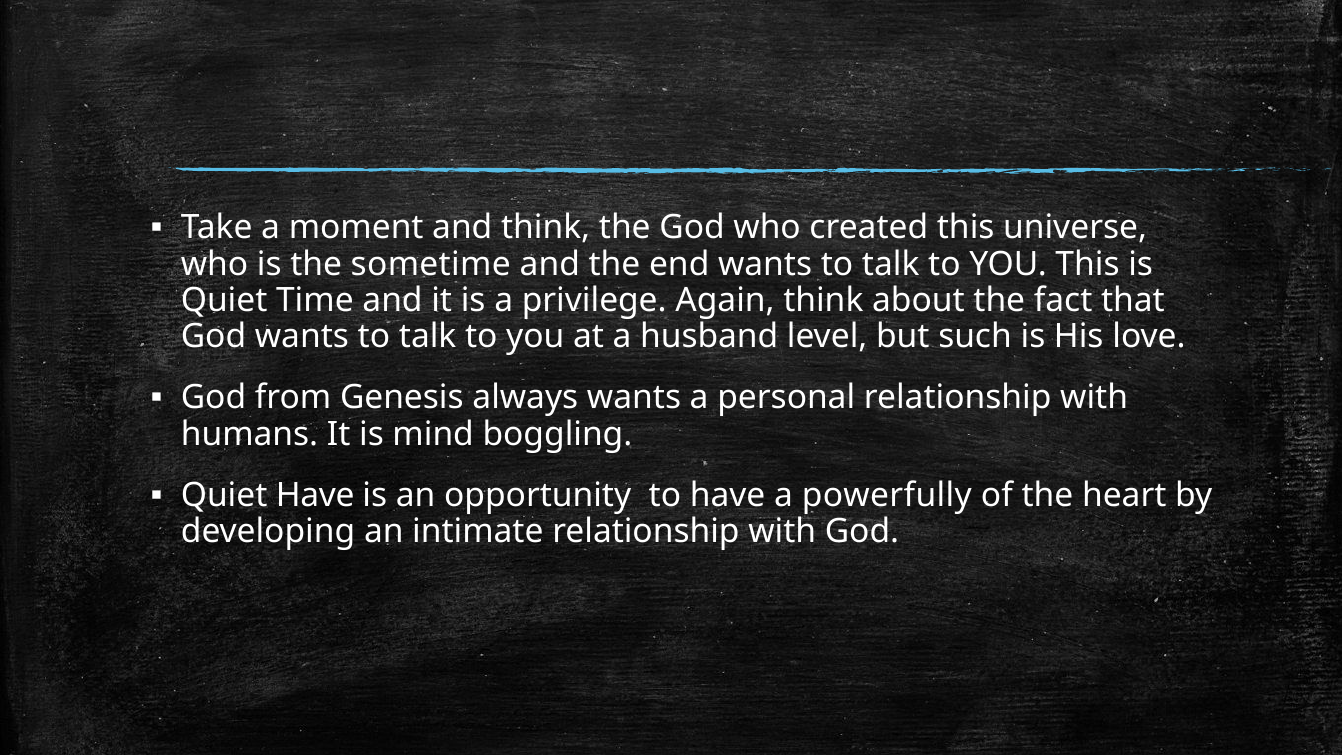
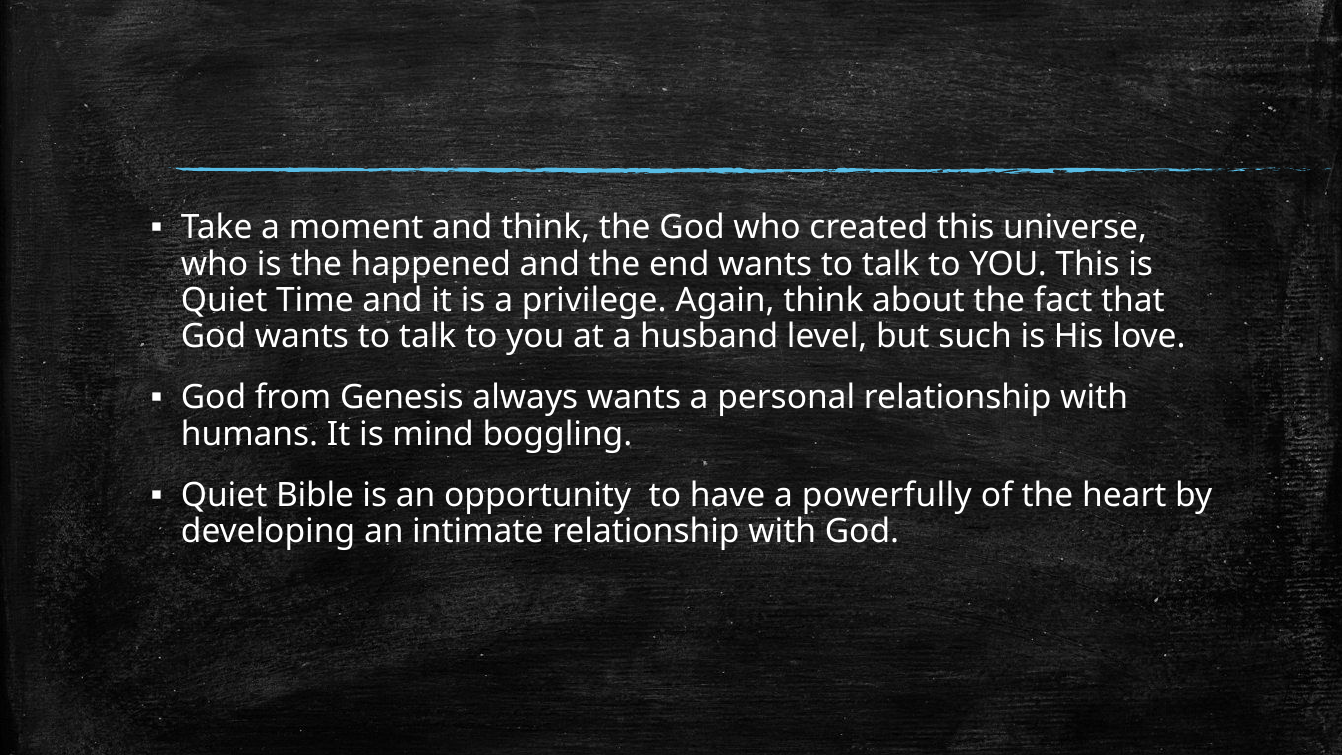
sometime: sometime -> happened (431, 264)
Quiet Have: Have -> Bible (315, 495)
